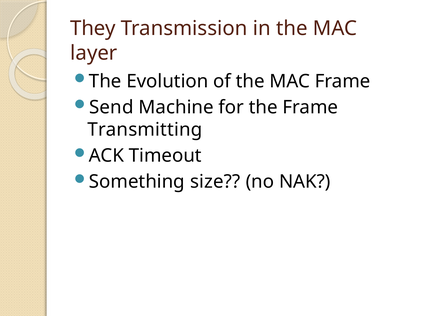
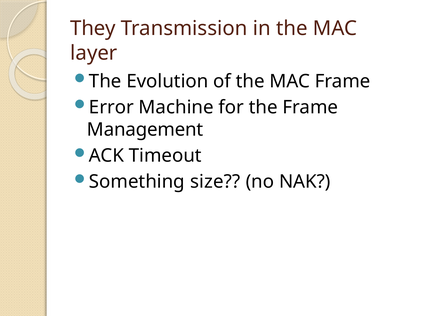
Send: Send -> Error (111, 107)
Transmitting: Transmitting -> Management (145, 130)
